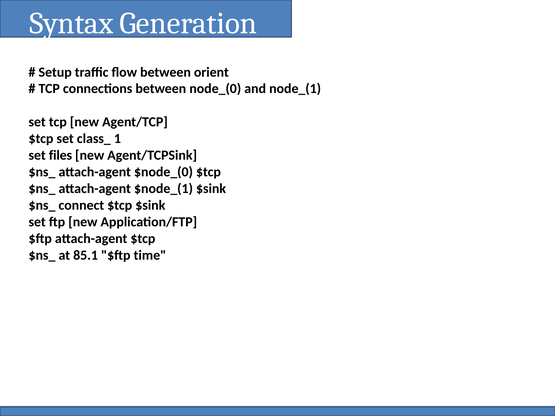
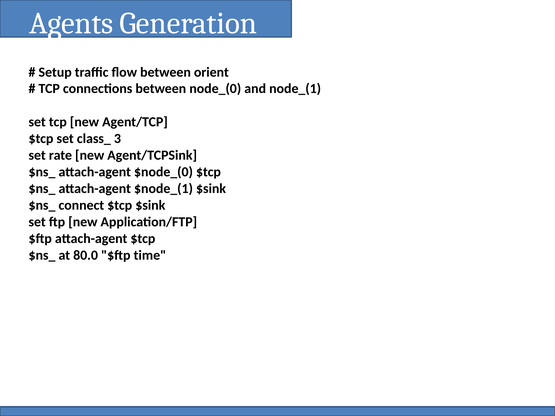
Syntax: Syntax -> Agents (71, 23)
1: 1 -> 3 (117, 139)
files: files -> rate (60, 155)
85.1: 85.1 -> 80.0 (86, 255)
